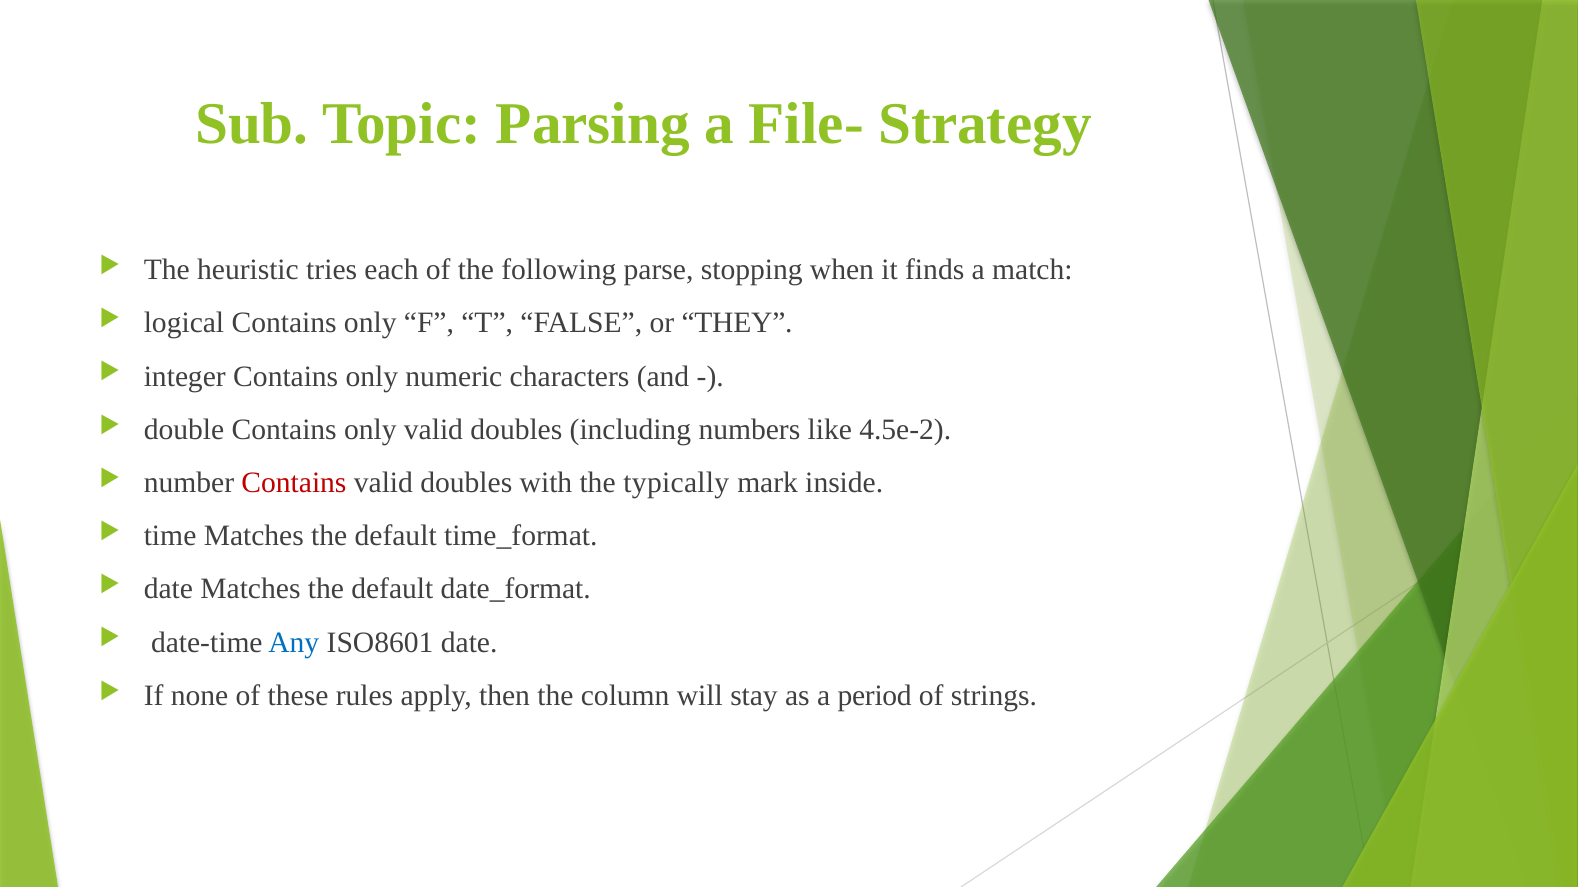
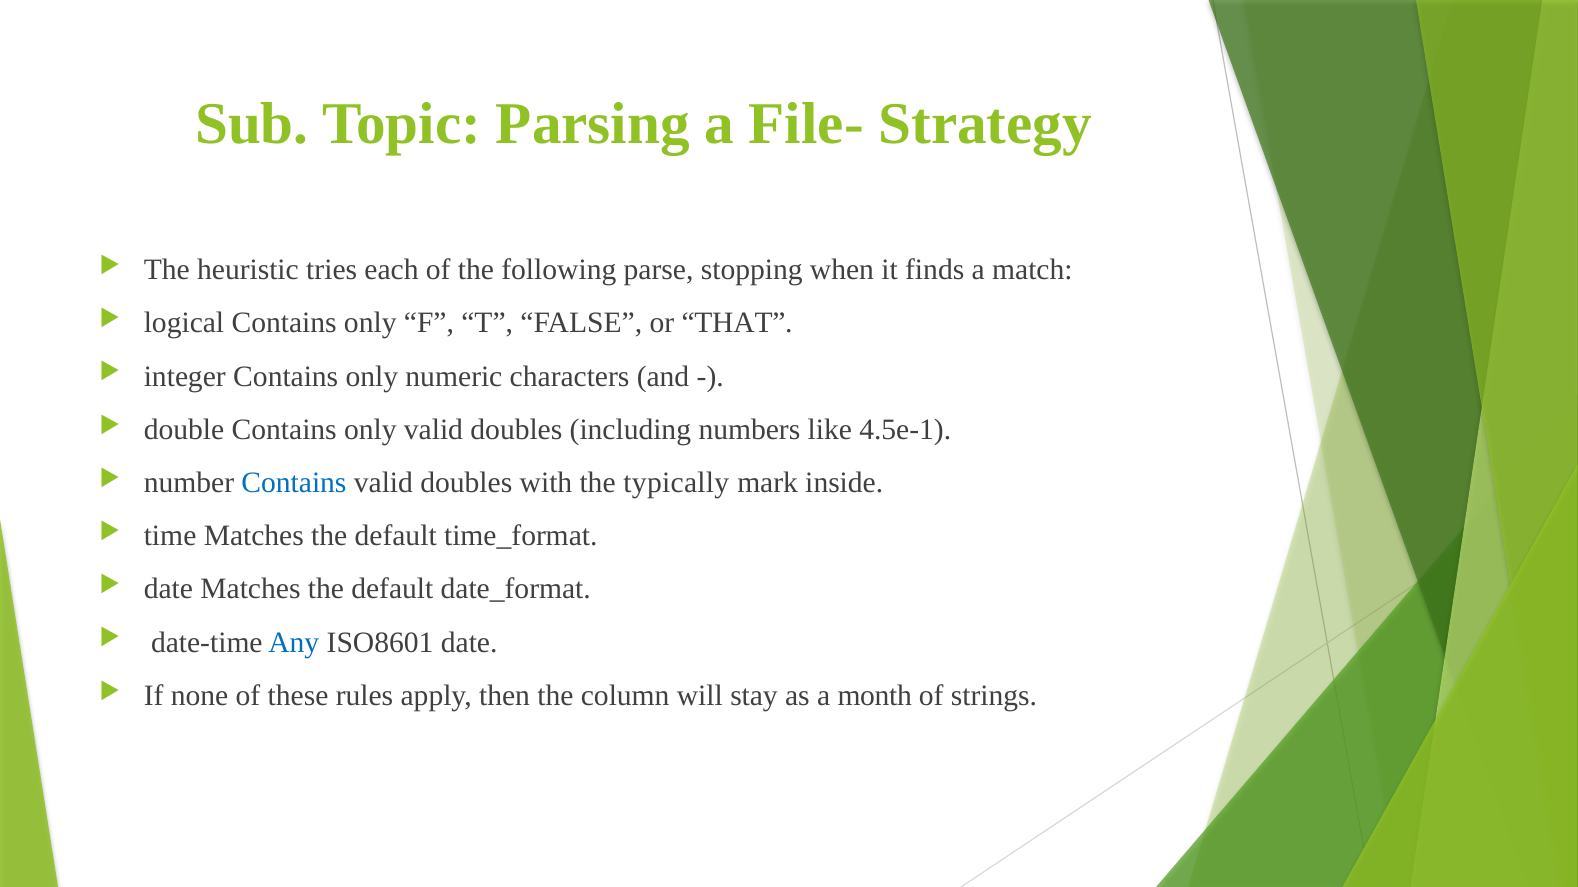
THEY: THEY -> THAT (737, 323)
4.5e-2: 4.5e-2 -> 4.5e-1 (905, 430)
Contains colour: red -> blue (294, 483)
period: period -> month (875, 696)
